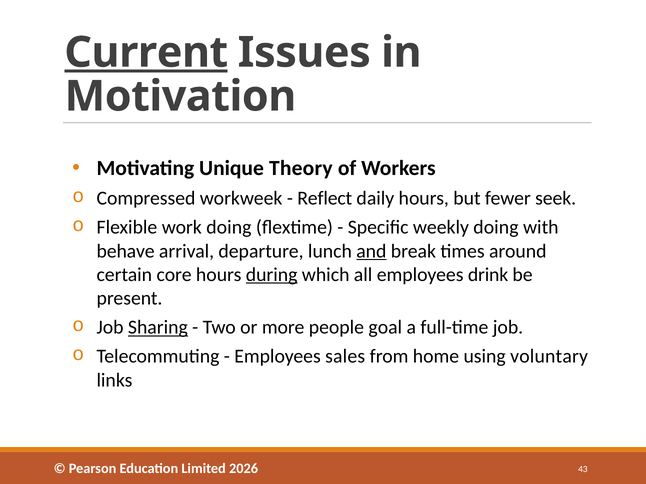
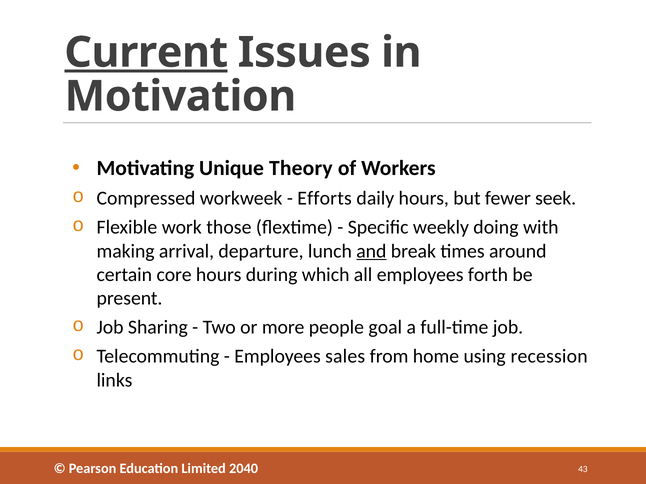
Reflect: Reflect -> Efforts (325, 199)
work doing: doing -> those (229, 228)
behave: behave -> making (126, 251)
during underline: present -> none (272, 275)
drink: drink -> forth (488, 275)
Sharing underline: present -> none (158, 328)
voluntary: voluntary -> recession (549, 357)
2026: 2026 -> 2040 (244, 469)
